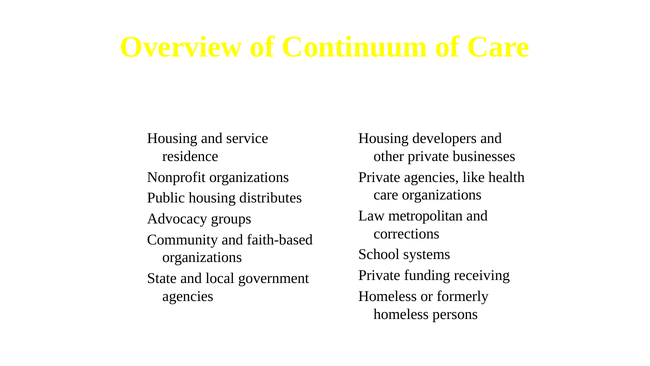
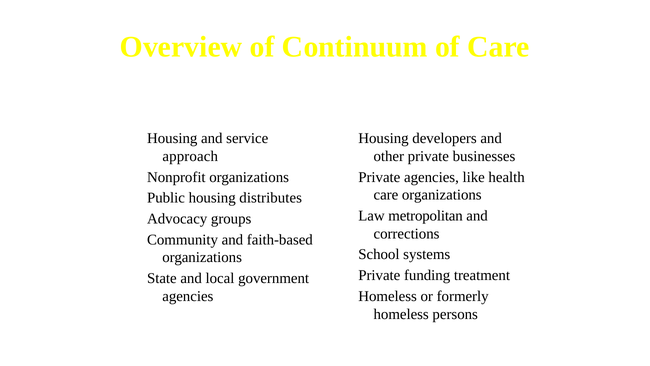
residence: residence -> approach (190, 156)
receiving: receiving -> treatment (482, 275)
